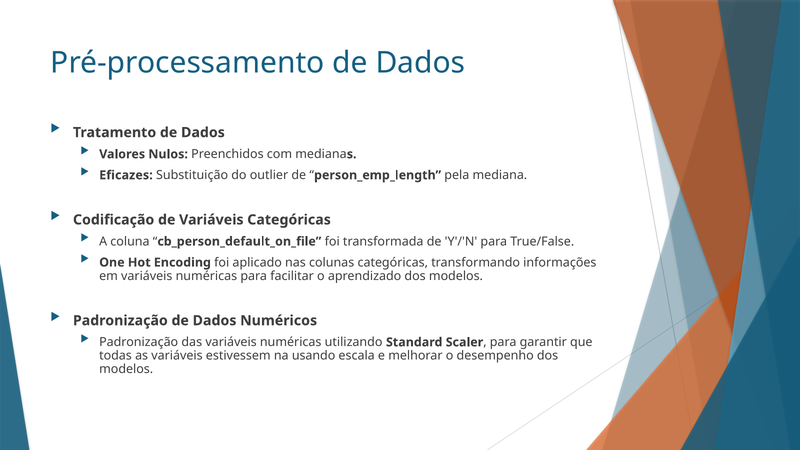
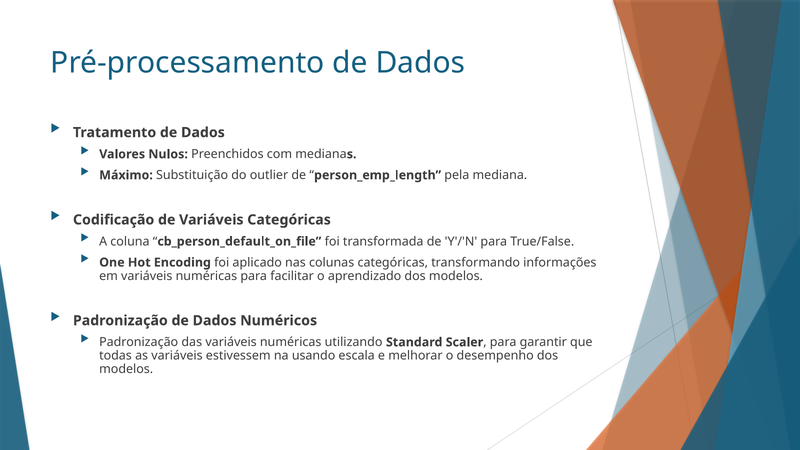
Eficazes: Eficazes -> Máximo (126, 175)
